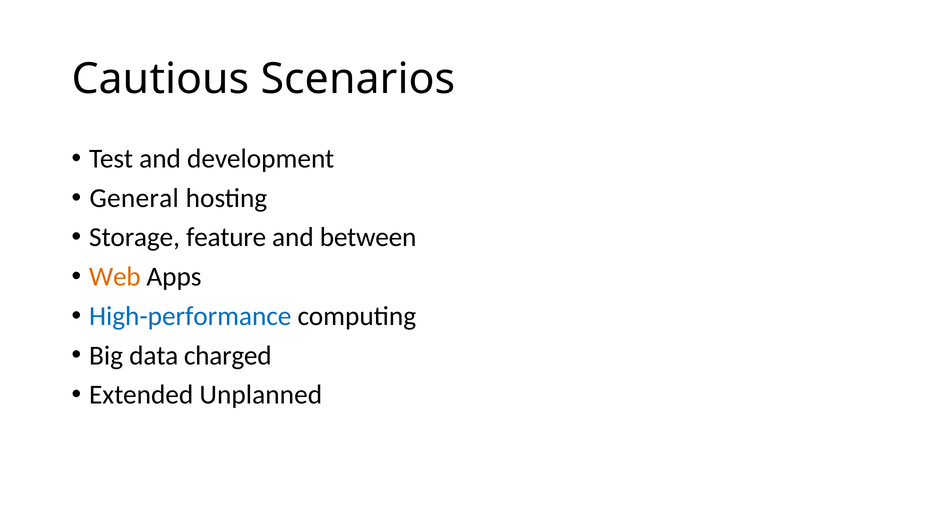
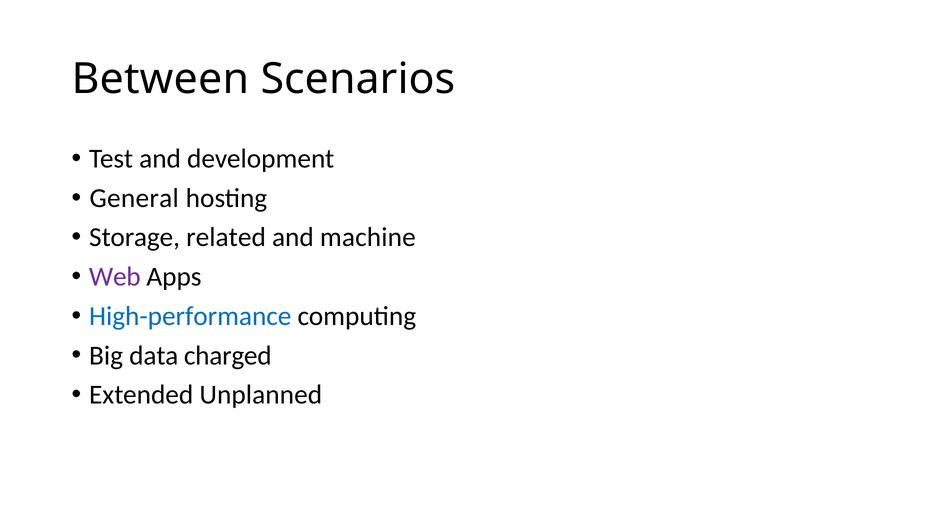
Cautious: Cautious -> Between (160, 79)
feature: feature -> related (226, 237)
between: between -> machine (368, 237)
Web colour: orange -> purple (115, 277)
